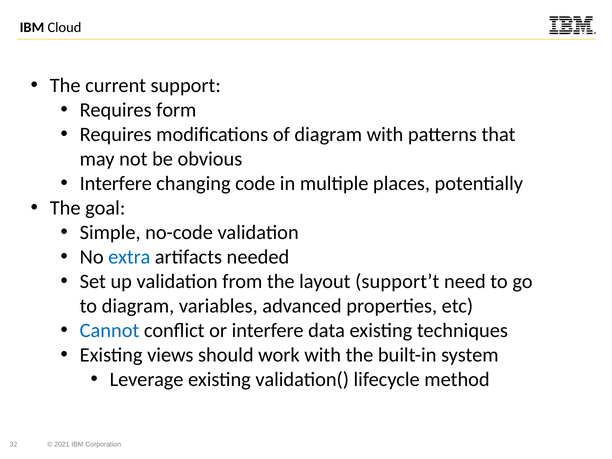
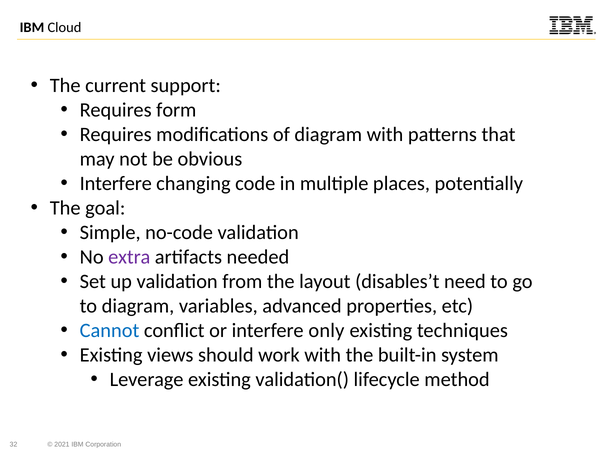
extra colour: blue -> purple (129, 257)
support’t: support’t -> disables’t (397, 282)
data: data -> only (326, 331)
